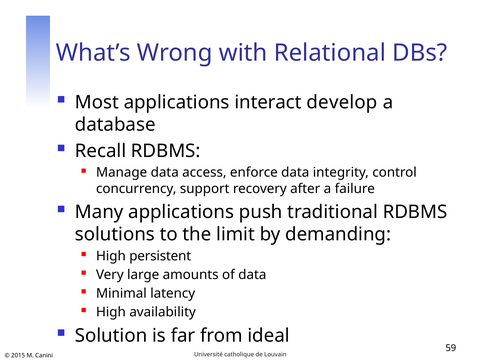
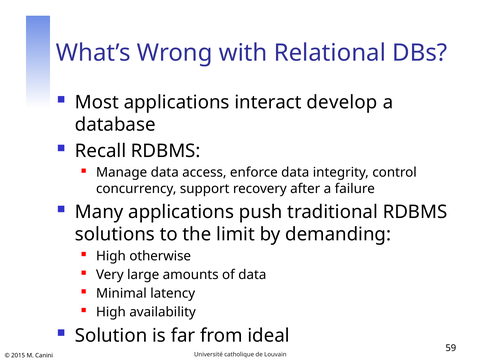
persistent: persistent -> otherwise (160, 256)
